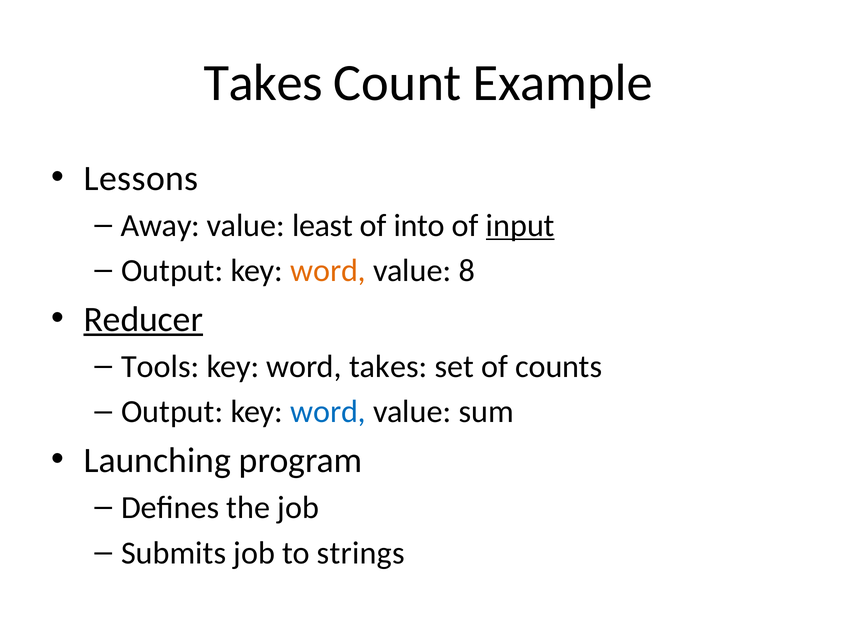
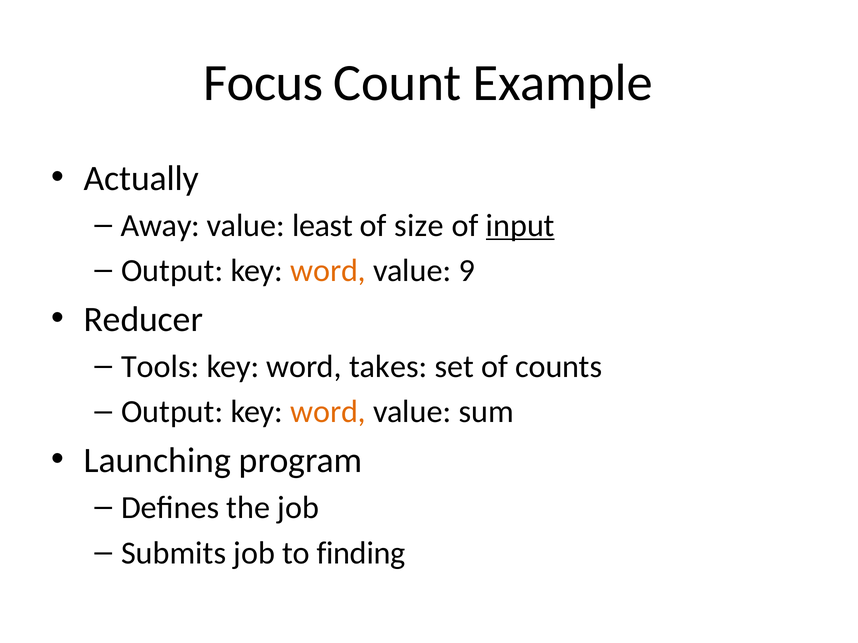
Takes: Takes -> Focus (263, 83)
Lessons: Lessons -> Actually (141, 178)
into: into -> size (419, 226)
8: 8 -> 9 (467, 271)
Reducer underline: present -> none (143, 320)
word colour: blue -> orange (328, 412)
strings: strings -> finding (361, 553)
